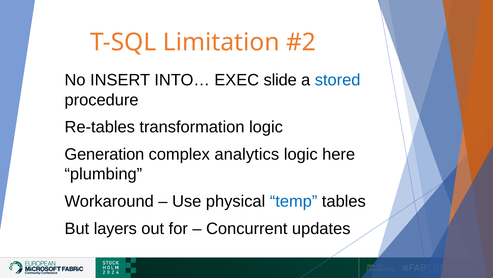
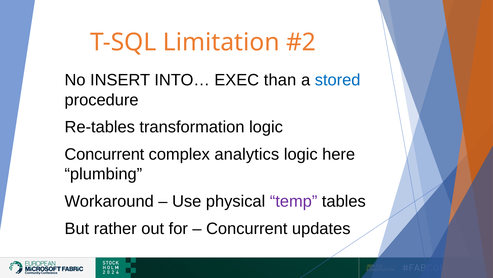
slide: slide -> than (280, 80)
Generation: Generation -> Concurrent (104, 154)
temp colour: blue -> purple (294, 201)
layers: layers -> rather (115, 228)
